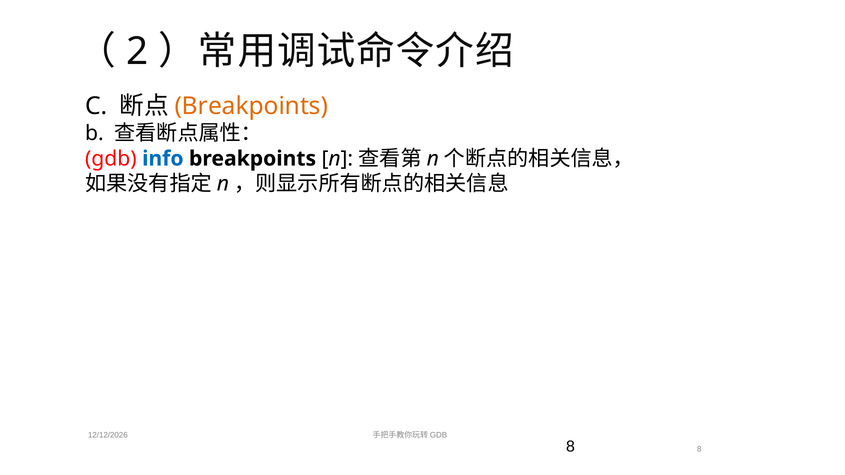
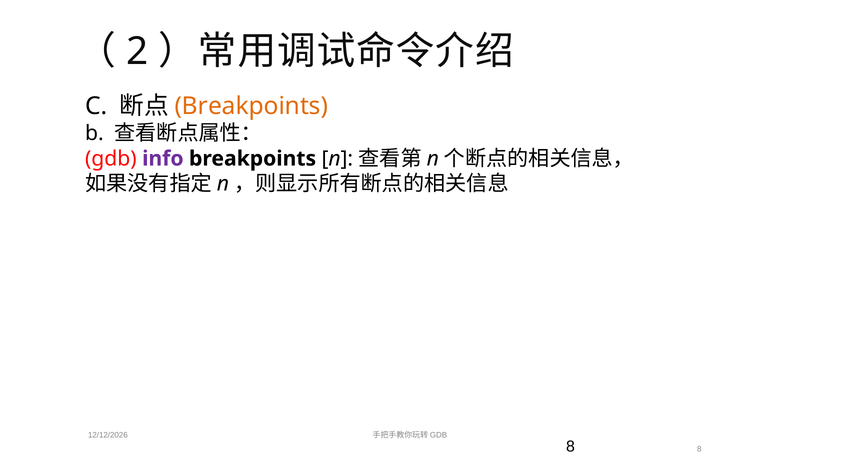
info colour: blue -> purple (163, 159)
